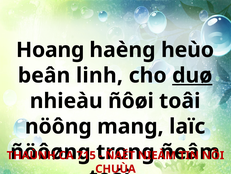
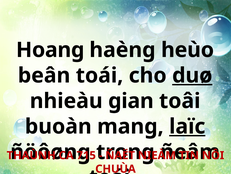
beân linh: linh -> toái (100, 75)
ñôøi: ñôøi -> gian (131, 101)
nöông: nöông -> buoàn (58, 126)
laïc underline: none -> present (187, 126)
